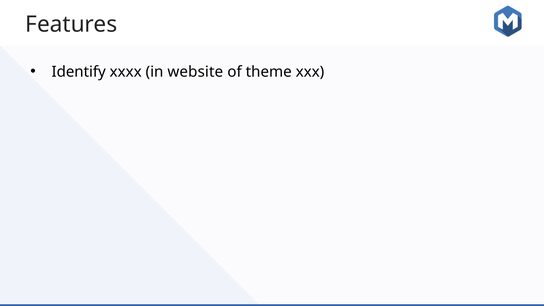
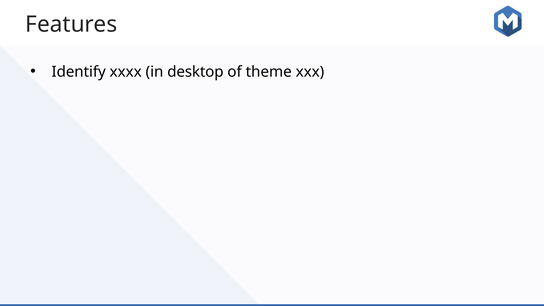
website: website -> desktop (195, 72)
